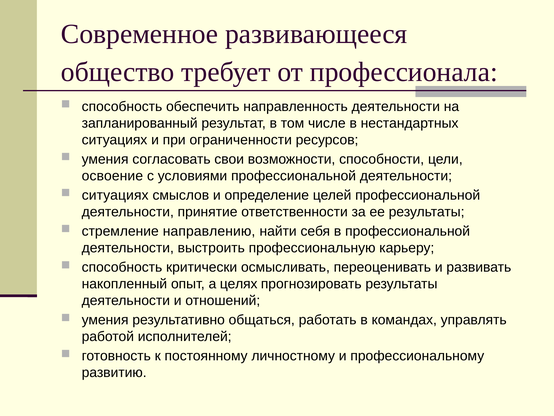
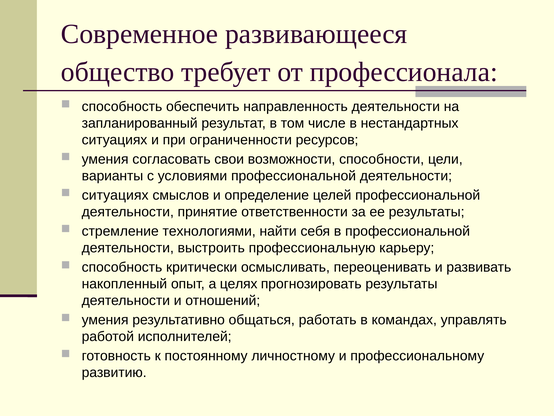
освоение: освоение -> варианты (112, 176)
направлению: направлению -> технологиями (209, 231)
